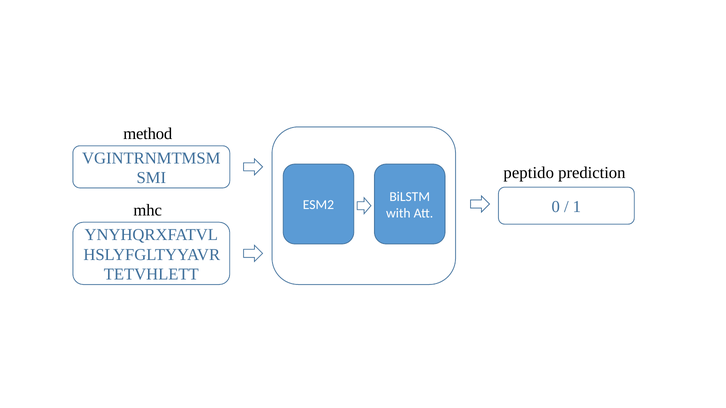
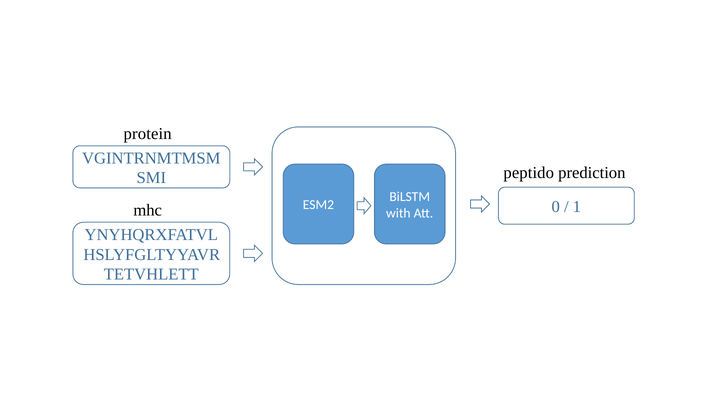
method: method -> protein (148, 134)
